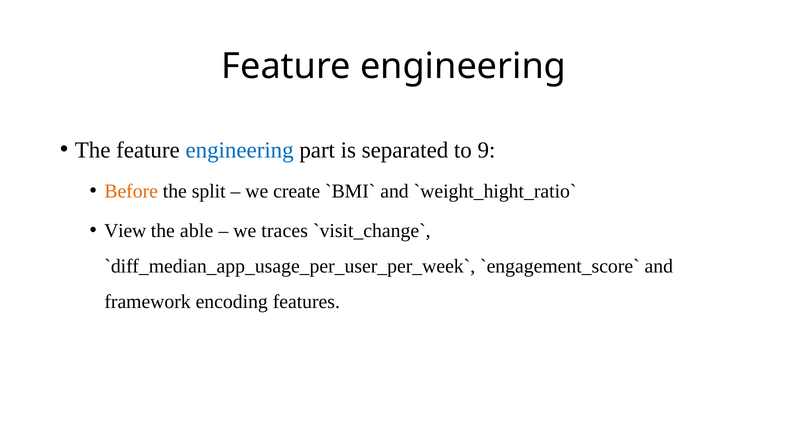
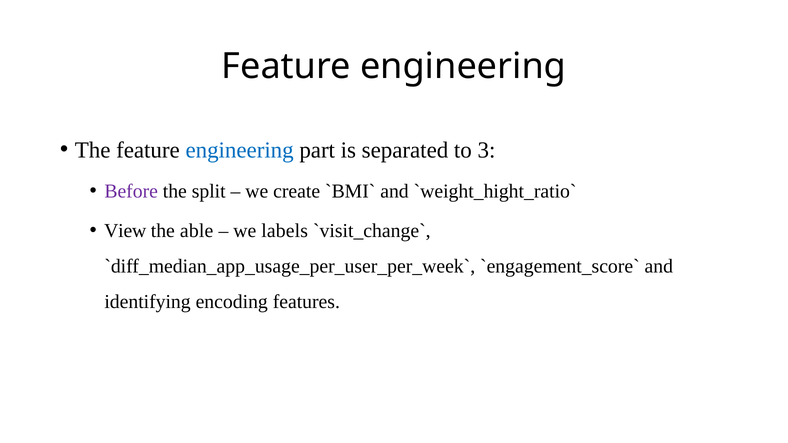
9: 9 -> 3 (486, 150)
Before colour: orange -> purple (131, 191)
traces: traces -> labels (285, 231)
framework: framework -> identifying (148, 302)
